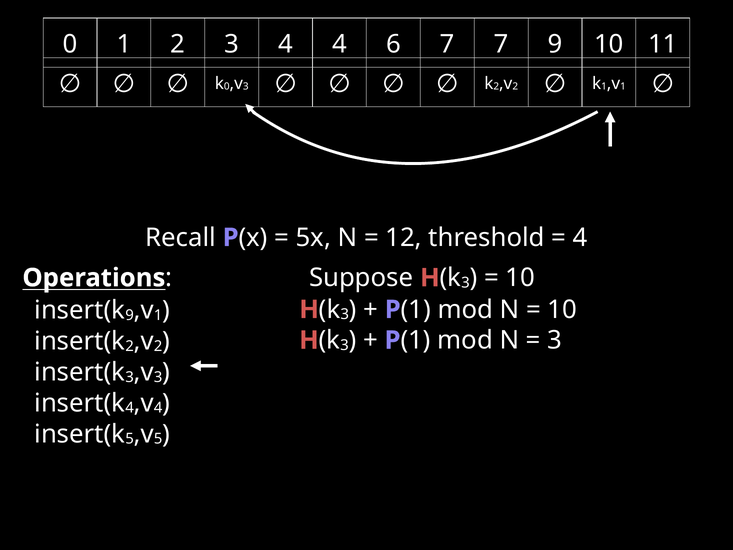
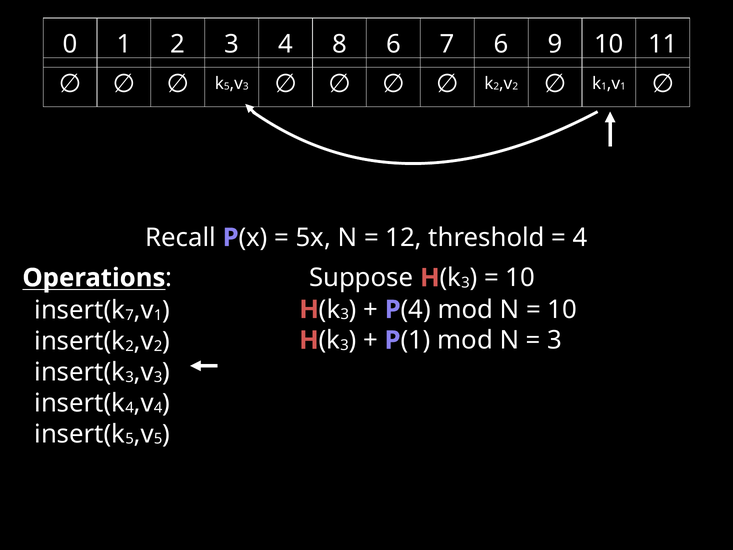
4 4: 4 -> 8 (339, 44)
7 7: 7 -> 6 (501, 44)
0: 0 -> 5 (227, 87)
9: 9 -> 7 (130, 315)
1: 1 -> 4 (416, 309)
